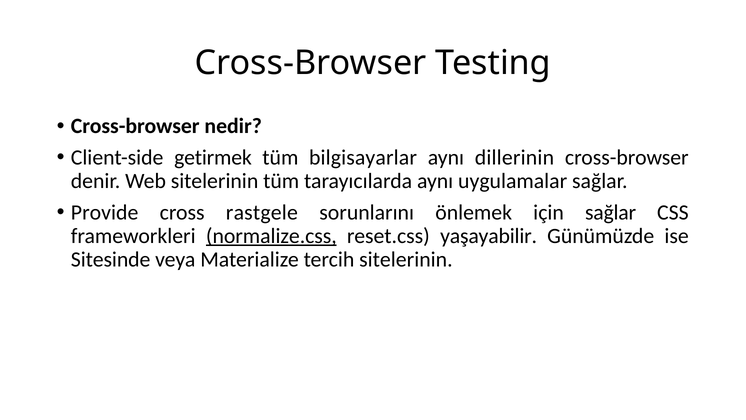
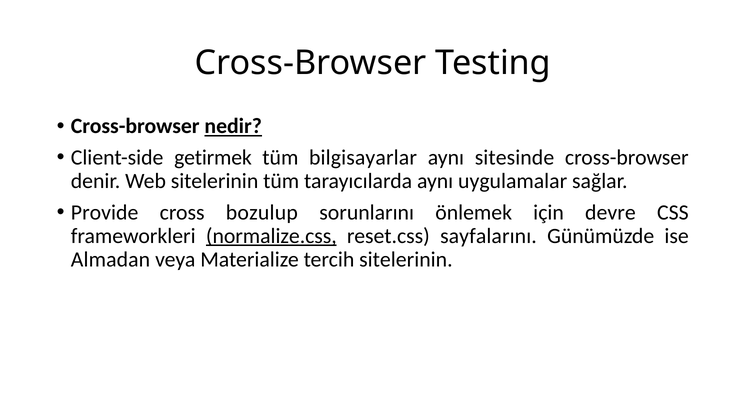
nedir underline: none -> present (233, 126)
dillerinin: dillerinin -> sitesinde (514, 157)
rastgele: rastgele -> bozulup (262, 212)
için sağlar: sağlar -> devre (610, 212)
yaşayabilir: yaşayabilir -> sayfalarını (488, 236)
Sitesinde: Sitesinde -> Almadan (111, 259)
